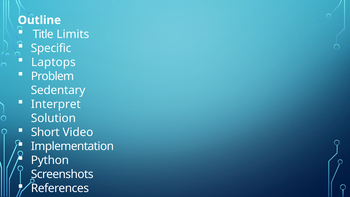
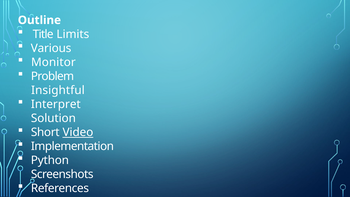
Specific: Specific -> Various (51, 48)
Laptops: Laptops -> Monitor (53, 62)
Sedentary: Sedentary -> Insightful (58, 90)
Video underline: none -> present (78, 132)
